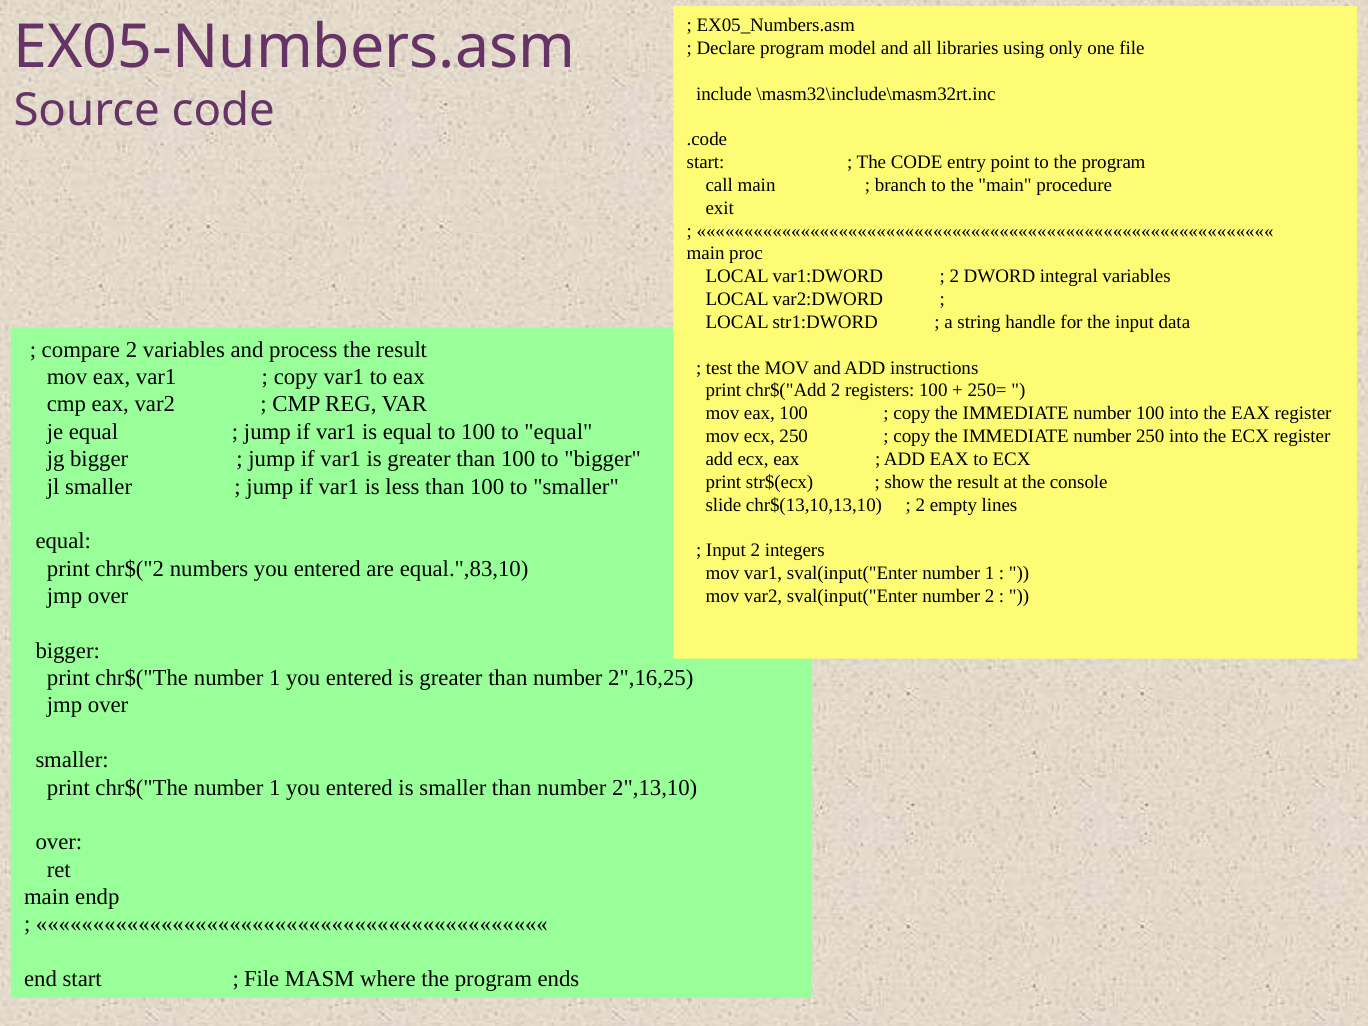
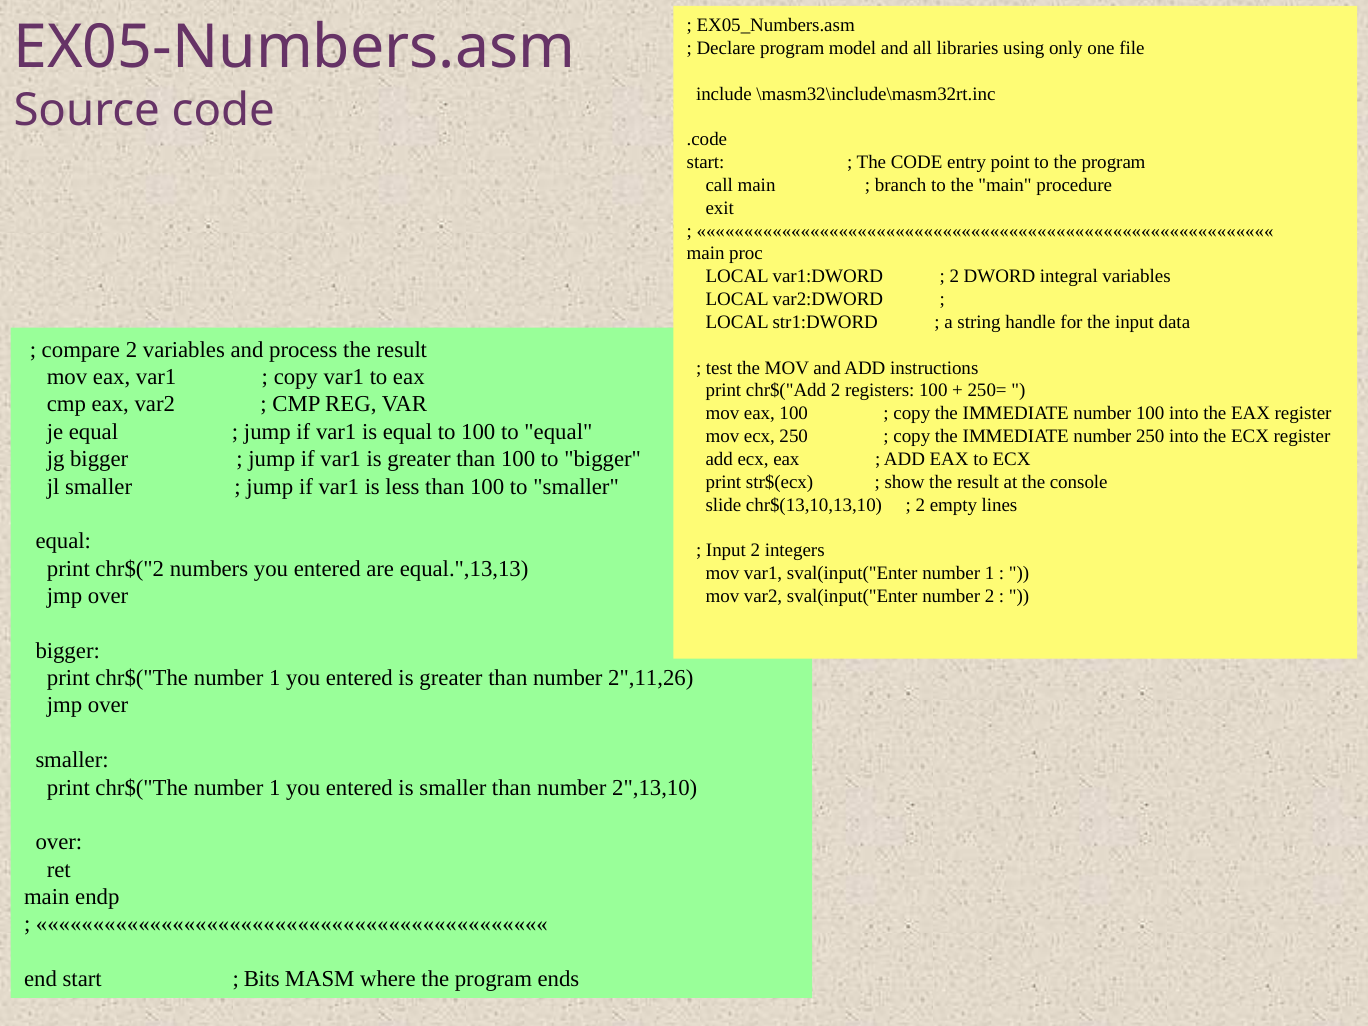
equal.",83,10: equal.",83,10 -> equal.",13,13 (464, 569)
2",16,25: 2",16,25 -> 2",11,26 (651, 678)
File: File -> Bits (262, 979)
